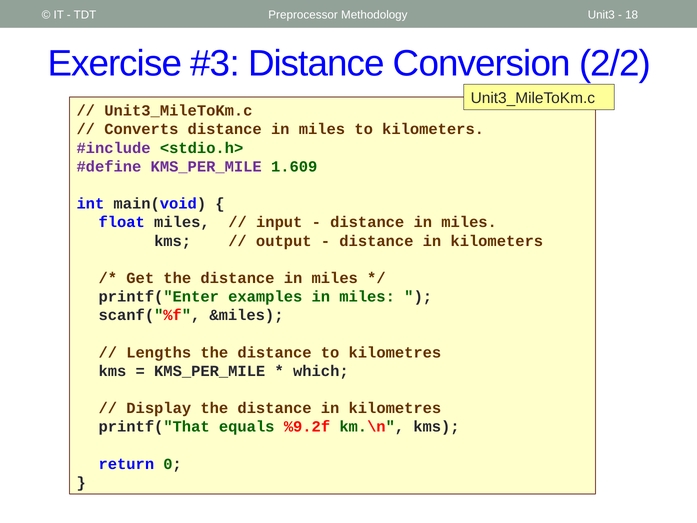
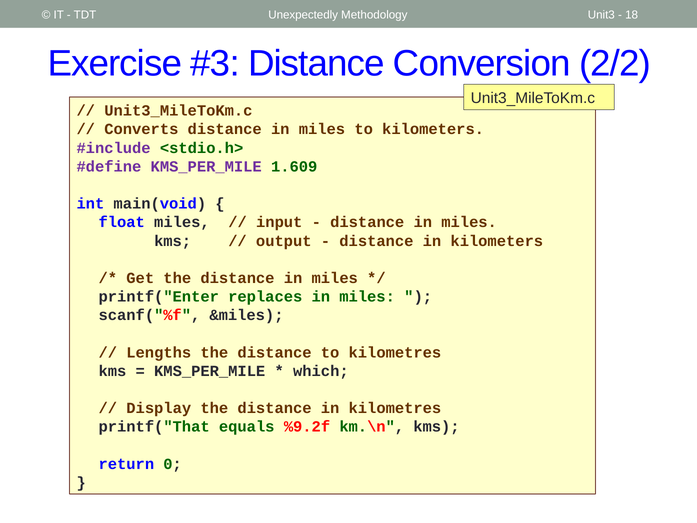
Preprocessor: Preprocessor -> Unexpectedly (303, 15)
examples: examples -> replaces (265, 297)
